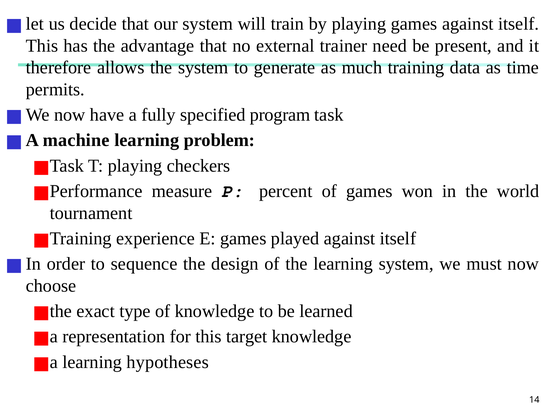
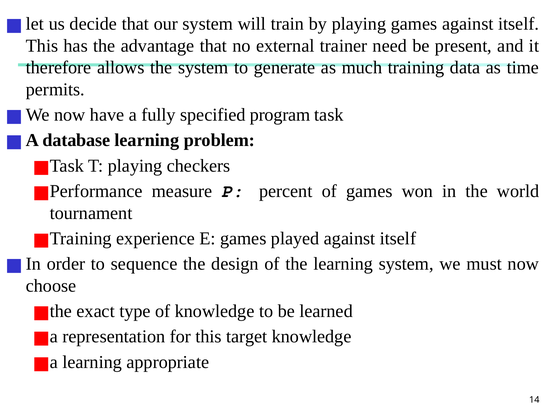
machine: machine -> database (76, 140)
hypotheses: hypotheses -> appropriate (168, 362)
